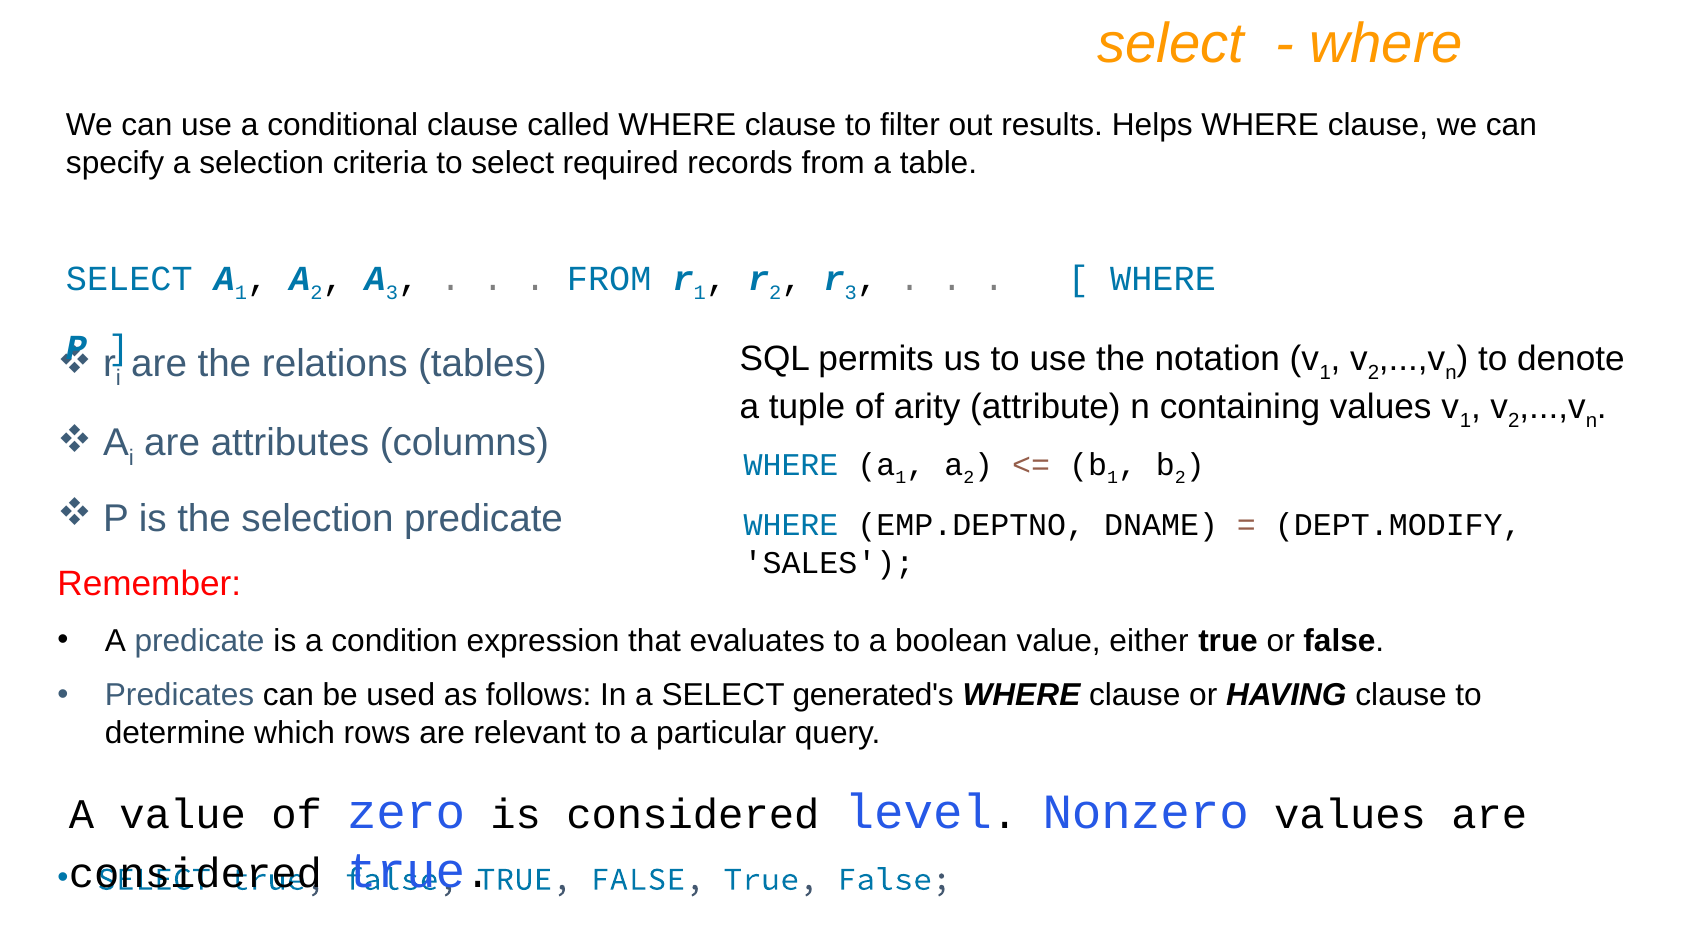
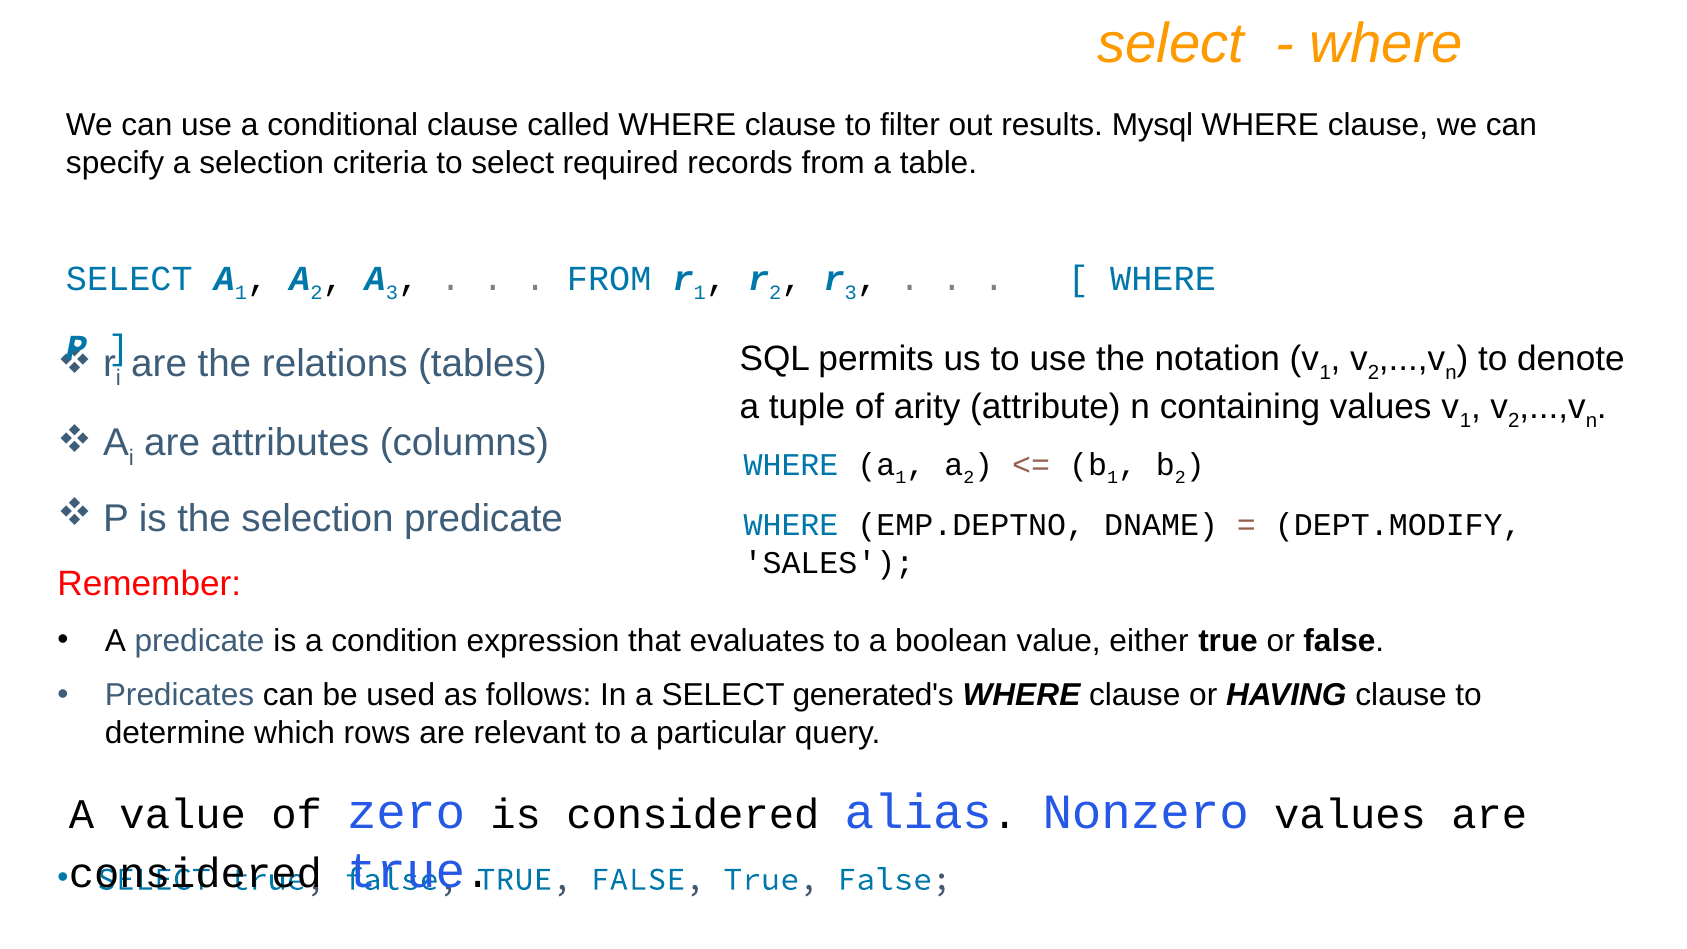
Helps: Helps -> Mysql (1152, 125)
level: level -> alias (918, 813)
